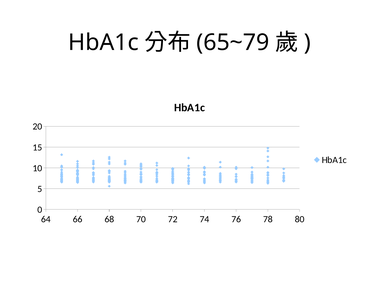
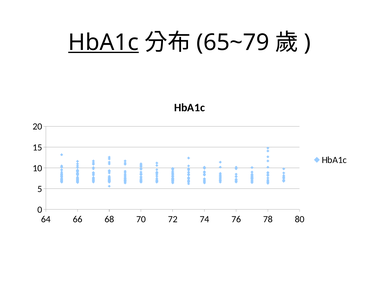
HbA1c underline: none -> present (104, 42)
